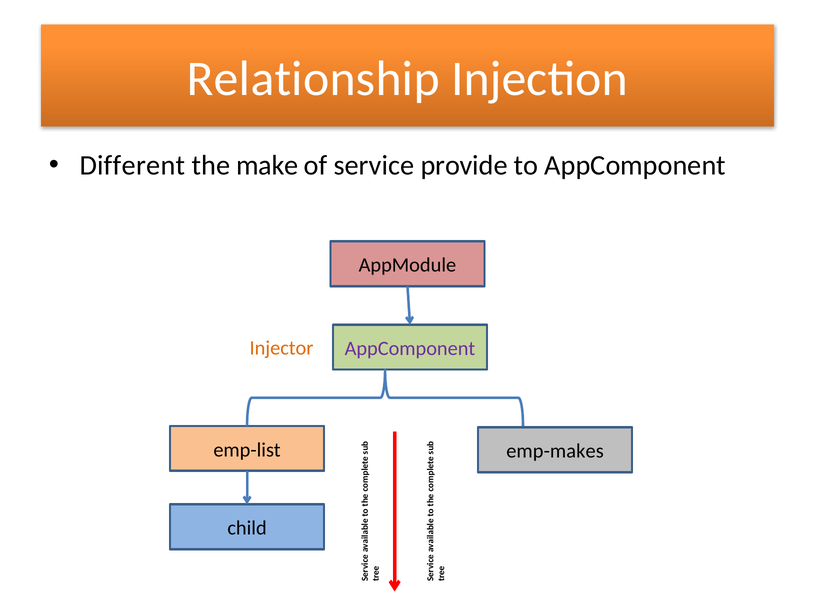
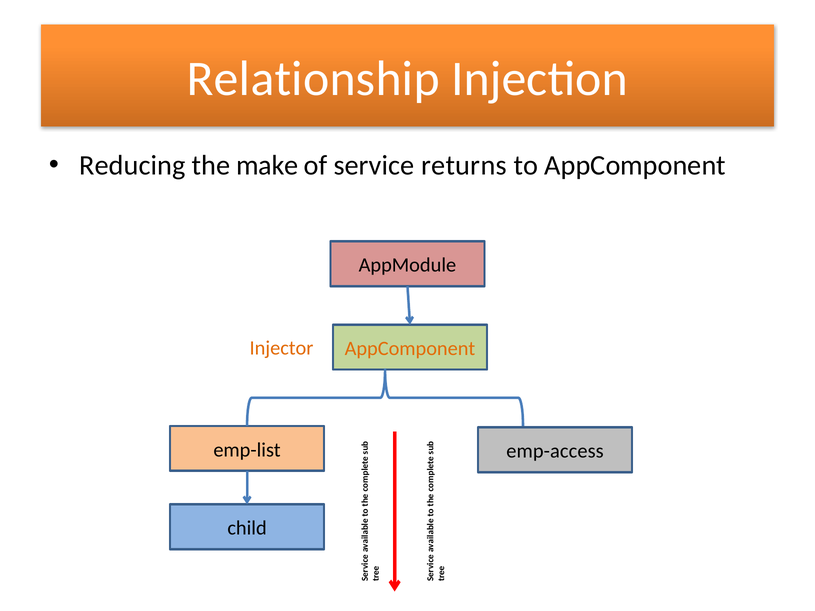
Different: Different -> Reducing (133, 166)
provide: provide -> returns (464, 166)
AppComponent colour: purple -> orange (410, 349)
emp-makes: emp-makes -> emp-access (555, 451)
